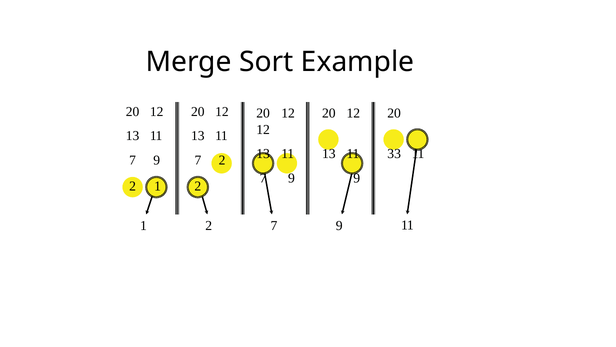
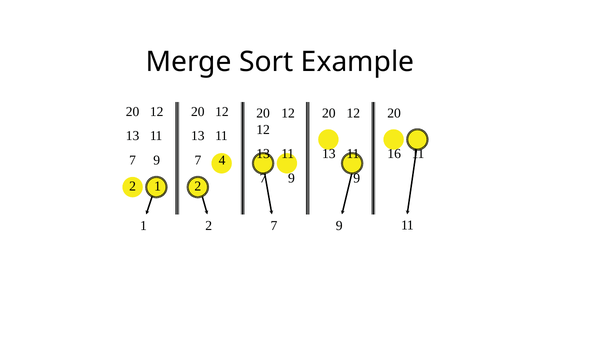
33: 33 -> 16 (394, 154)
7 2: 2 -> 4 (222, 160)
